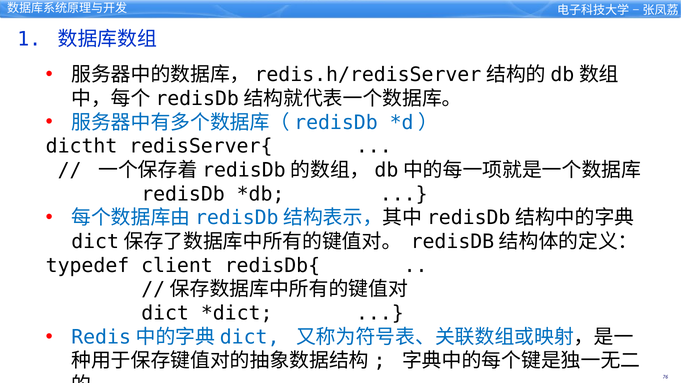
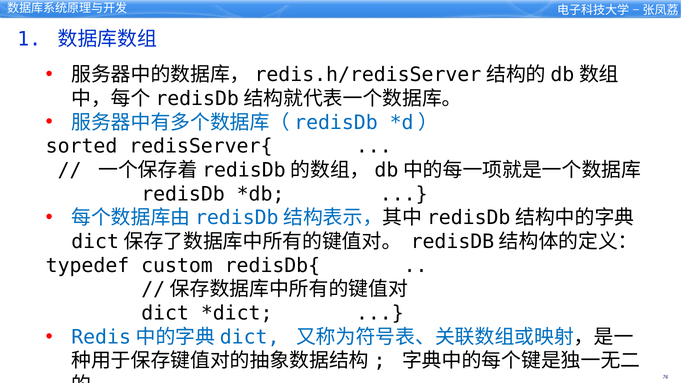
dictht: dictht -> sorted (82, 146)
client: client -> custom (177, 266)
